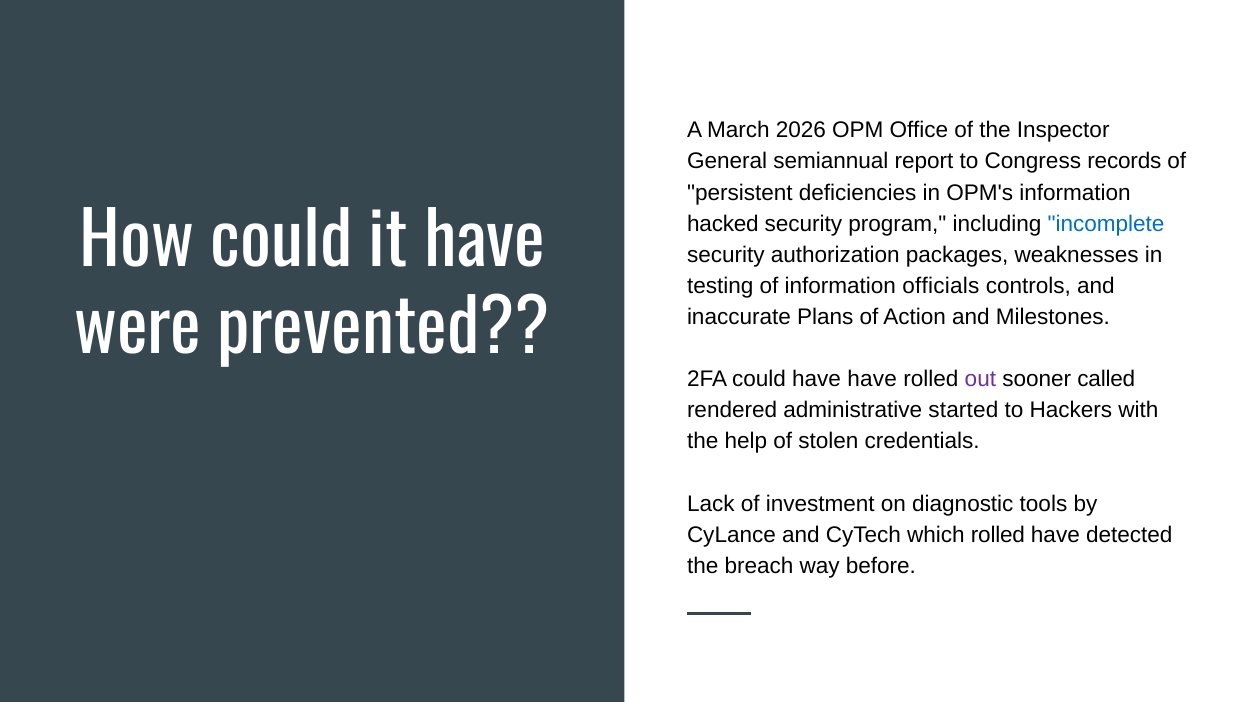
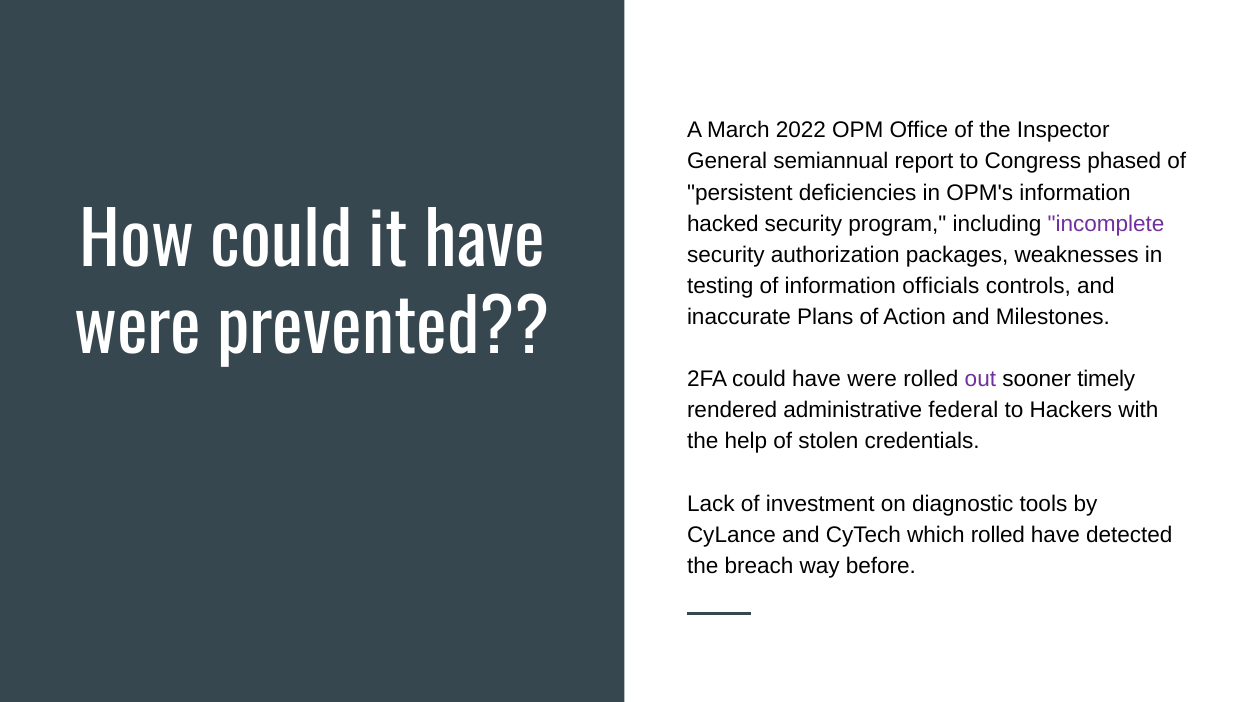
2026: 2026 -> 2022 (801, 131)
records: records -> phased (1124, 162)
incomplete colour: blue -> purple (1106, 224)
could have have: have -> were (872, 380)
called: called -> timely (1106, 380)
started: started -> federal (963, 411)
